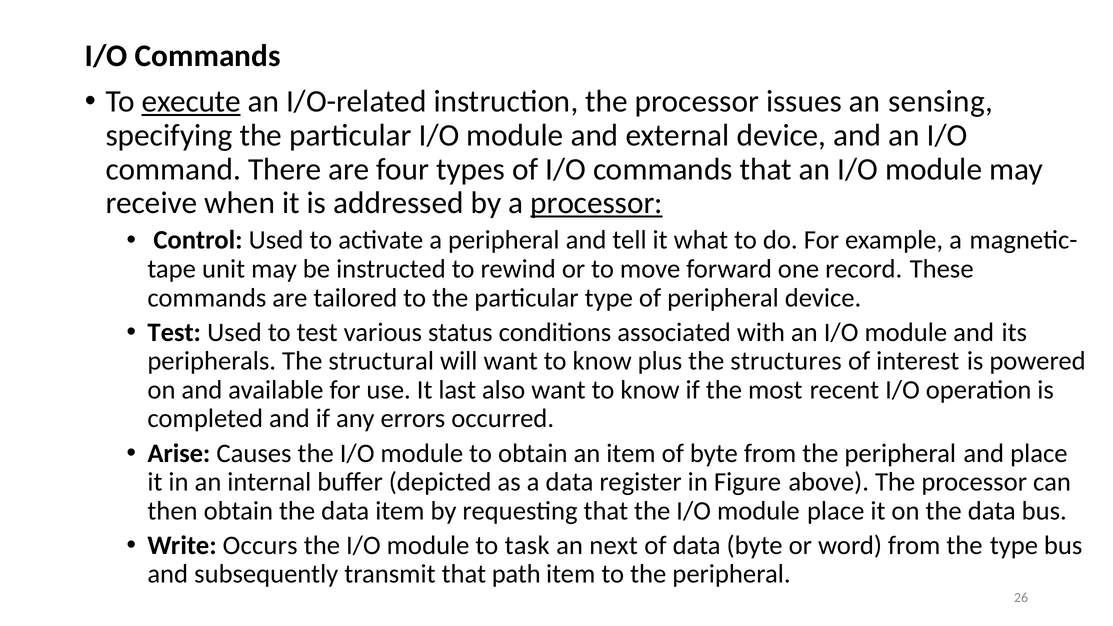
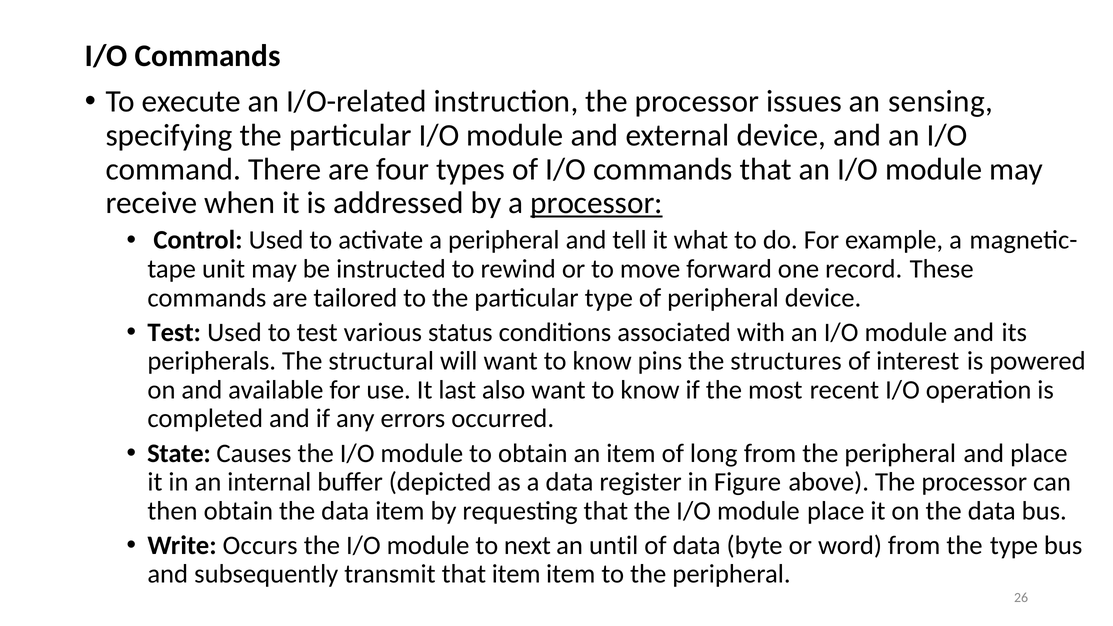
execute underline: present -> none (191, 102)
plus: plus -> pins (660, 361)
Arise: Arise -> State (179, 453)
of byte: byte -> long (714, 453)
task: task -> next (527, 545)
next: next -> until (614, 545)
that path: path -> item (516, 574)
